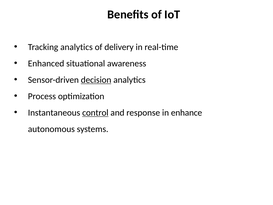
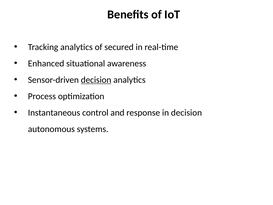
delivery: delivery -> secured (119, 47)
control underline: present -> none (95, 113)
in enhance: enhance -> decision (186, 113)
